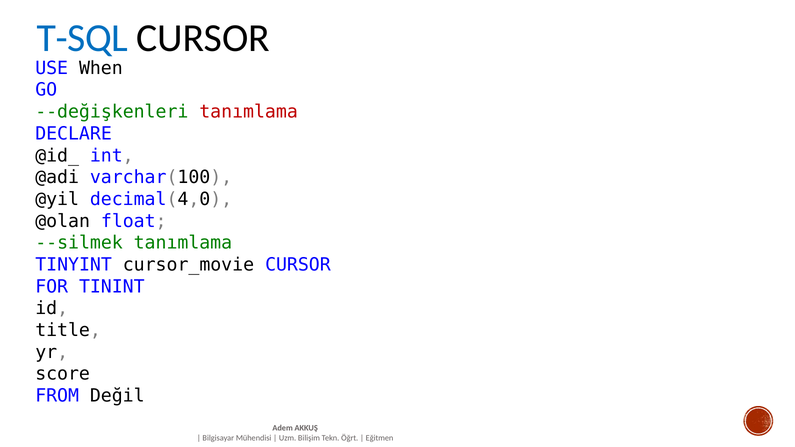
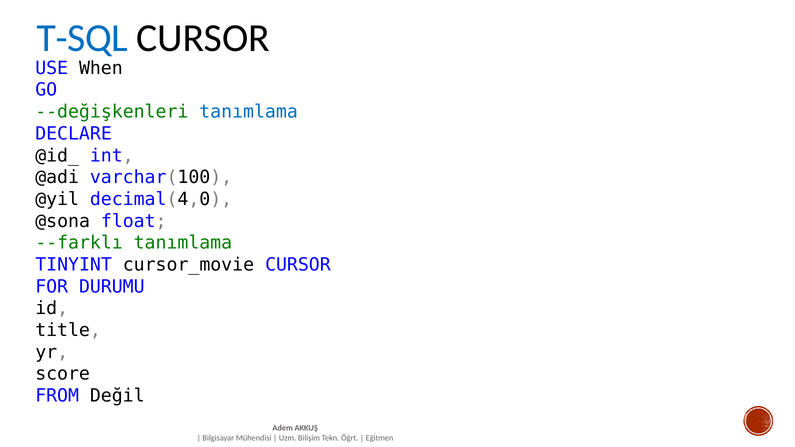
tanımlama colour: red -> blue (249, 112)
@olan: @olan -> @sona (63, 221)
--silmek: --silmek -> --farklı (79, 243)
TININT: TININT -> DURUMU (112, 287)
